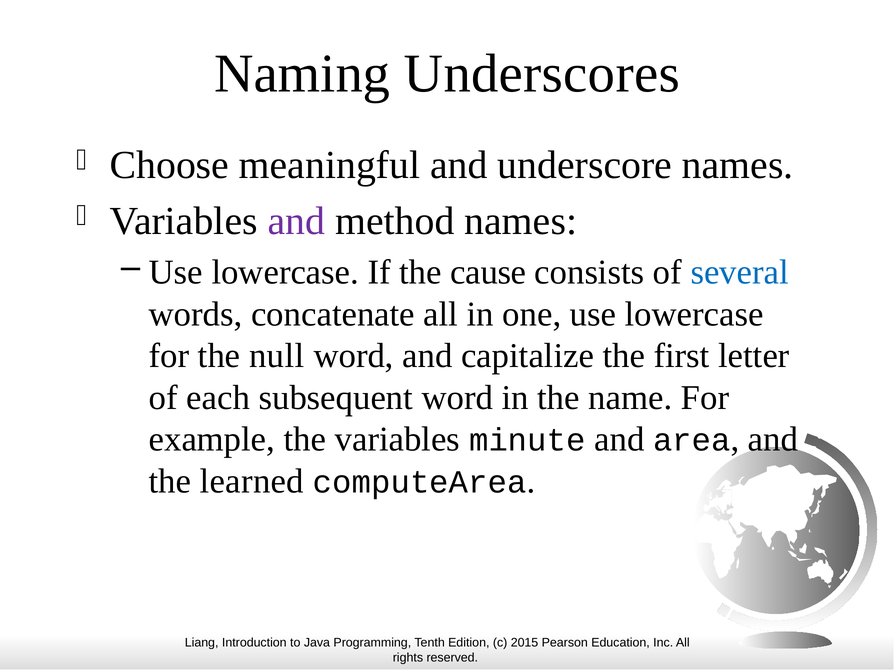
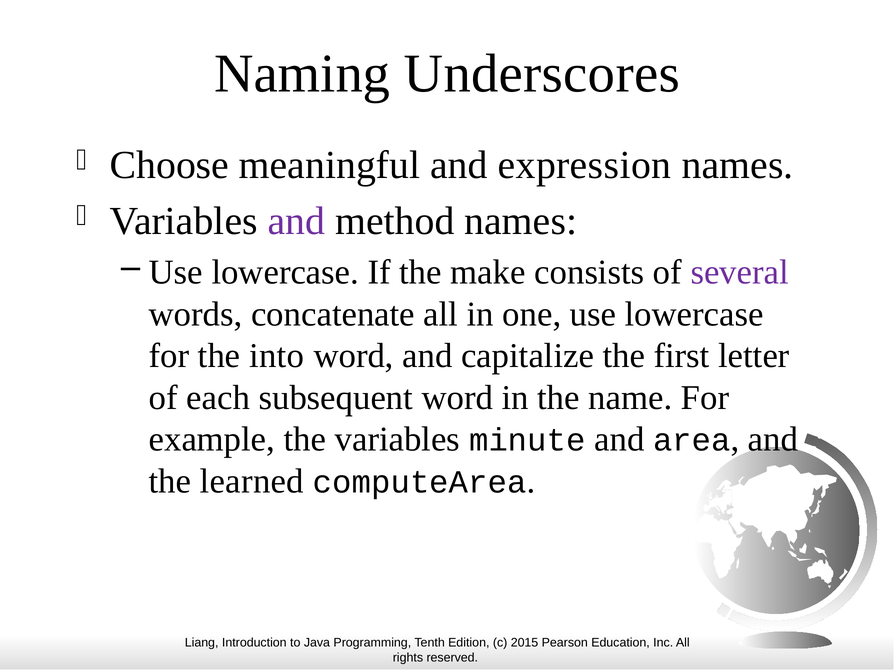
underscore: underscore -> expression (584, 165)
cause: cause -> make (488, 273)
several colour: blue -> purple (740, 273)
null: null -> into (277, 356)
